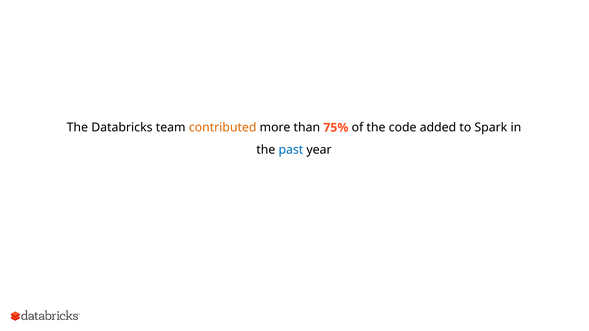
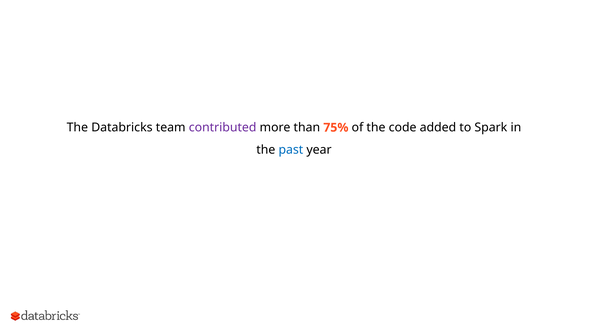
contributed colour: orange -> purple (223, 128)
